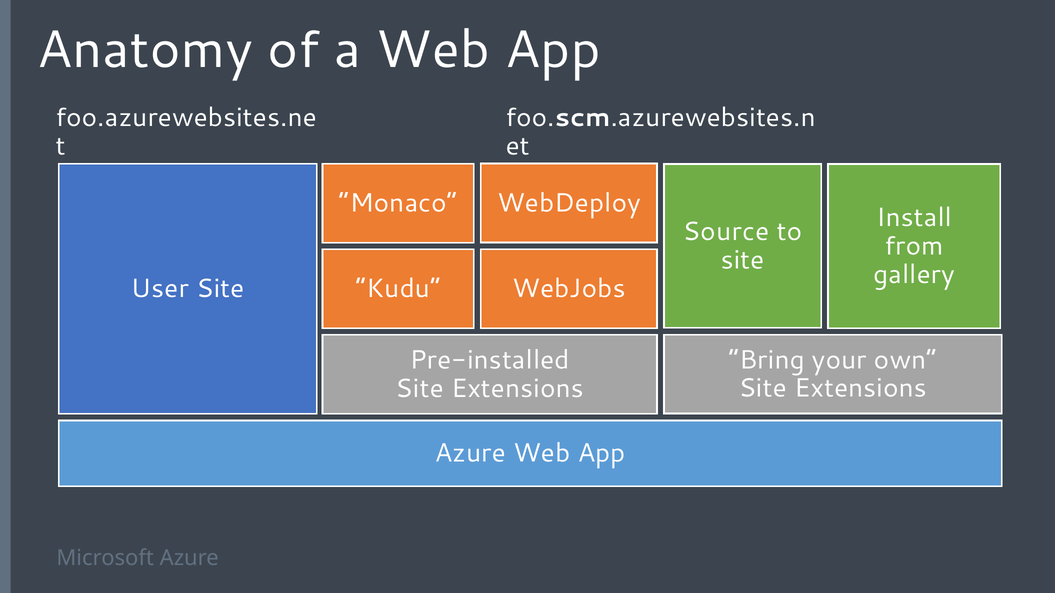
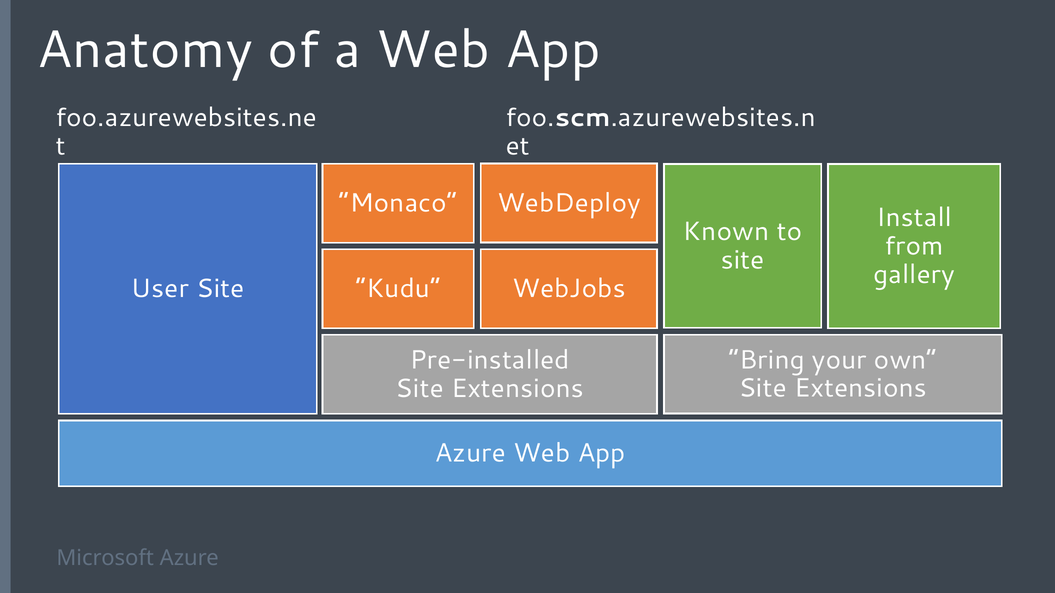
Source: Source -> Known (726, 232)
